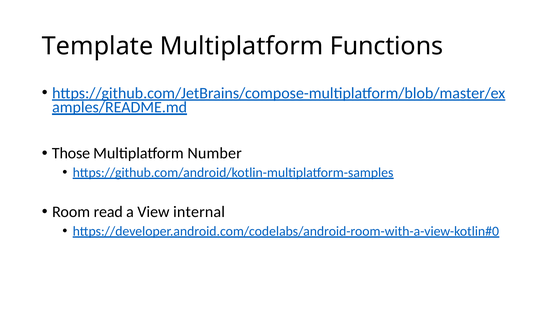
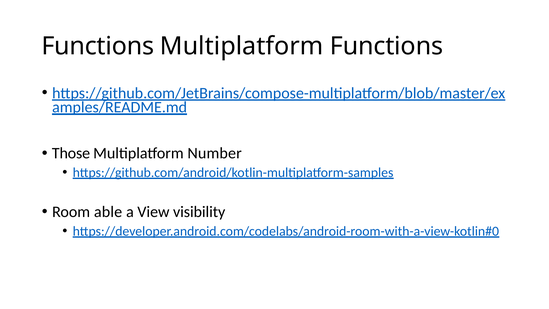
Template: Template -> Functions (98, 46)
read: read -> able (108, 212)
internal: internal -> visibility (199, 212)
